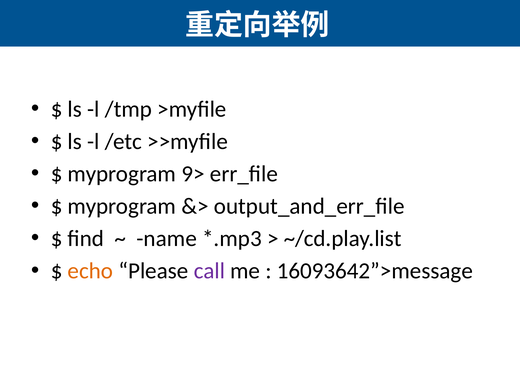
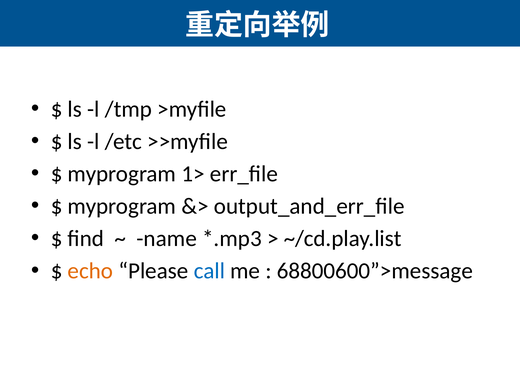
9>: 9> -> 1> (193, 174)
call colour: purple -> blue (209, 271)
16093642”>message: 16093642”>message -> 68800600”>message (375, 271)
